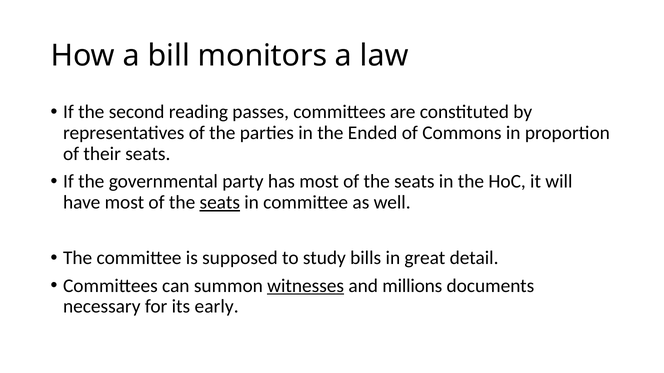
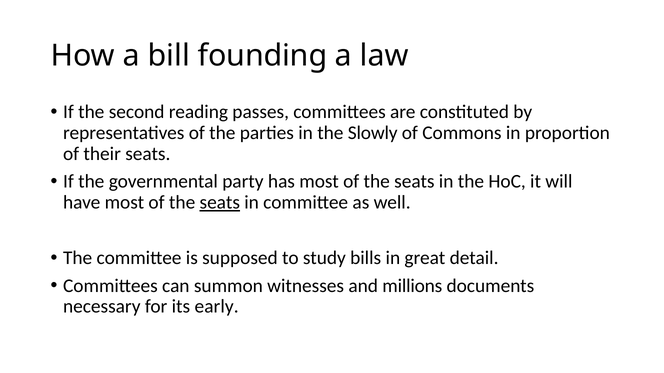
monitors: monitors -> founding (263, 56)
Ended: Ended -> Slowly (373, 133)
witnesses underline: present -> none (306, 286)
